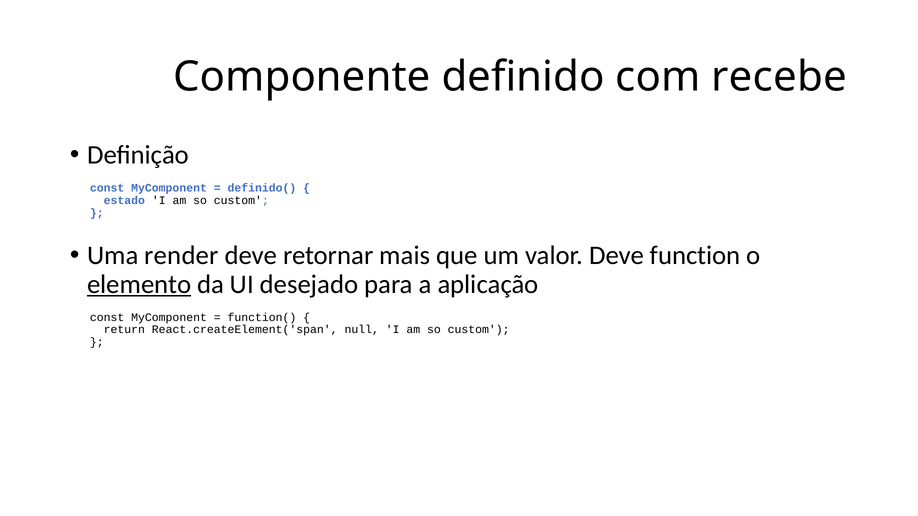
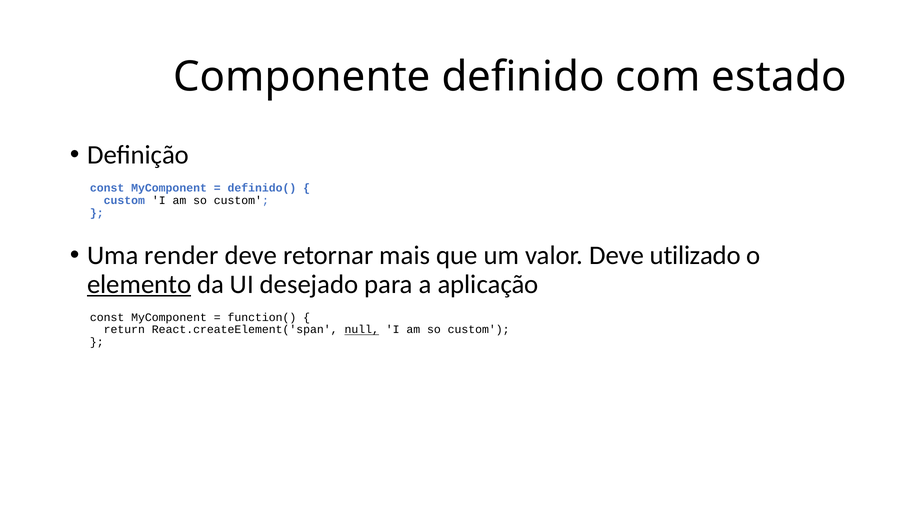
recebe: recebe -> estado (779, 77)
estado: estado -> custom (124, 201)
function: function -> utilizado (695, 256)
null underline: none -> present (362, 330)
